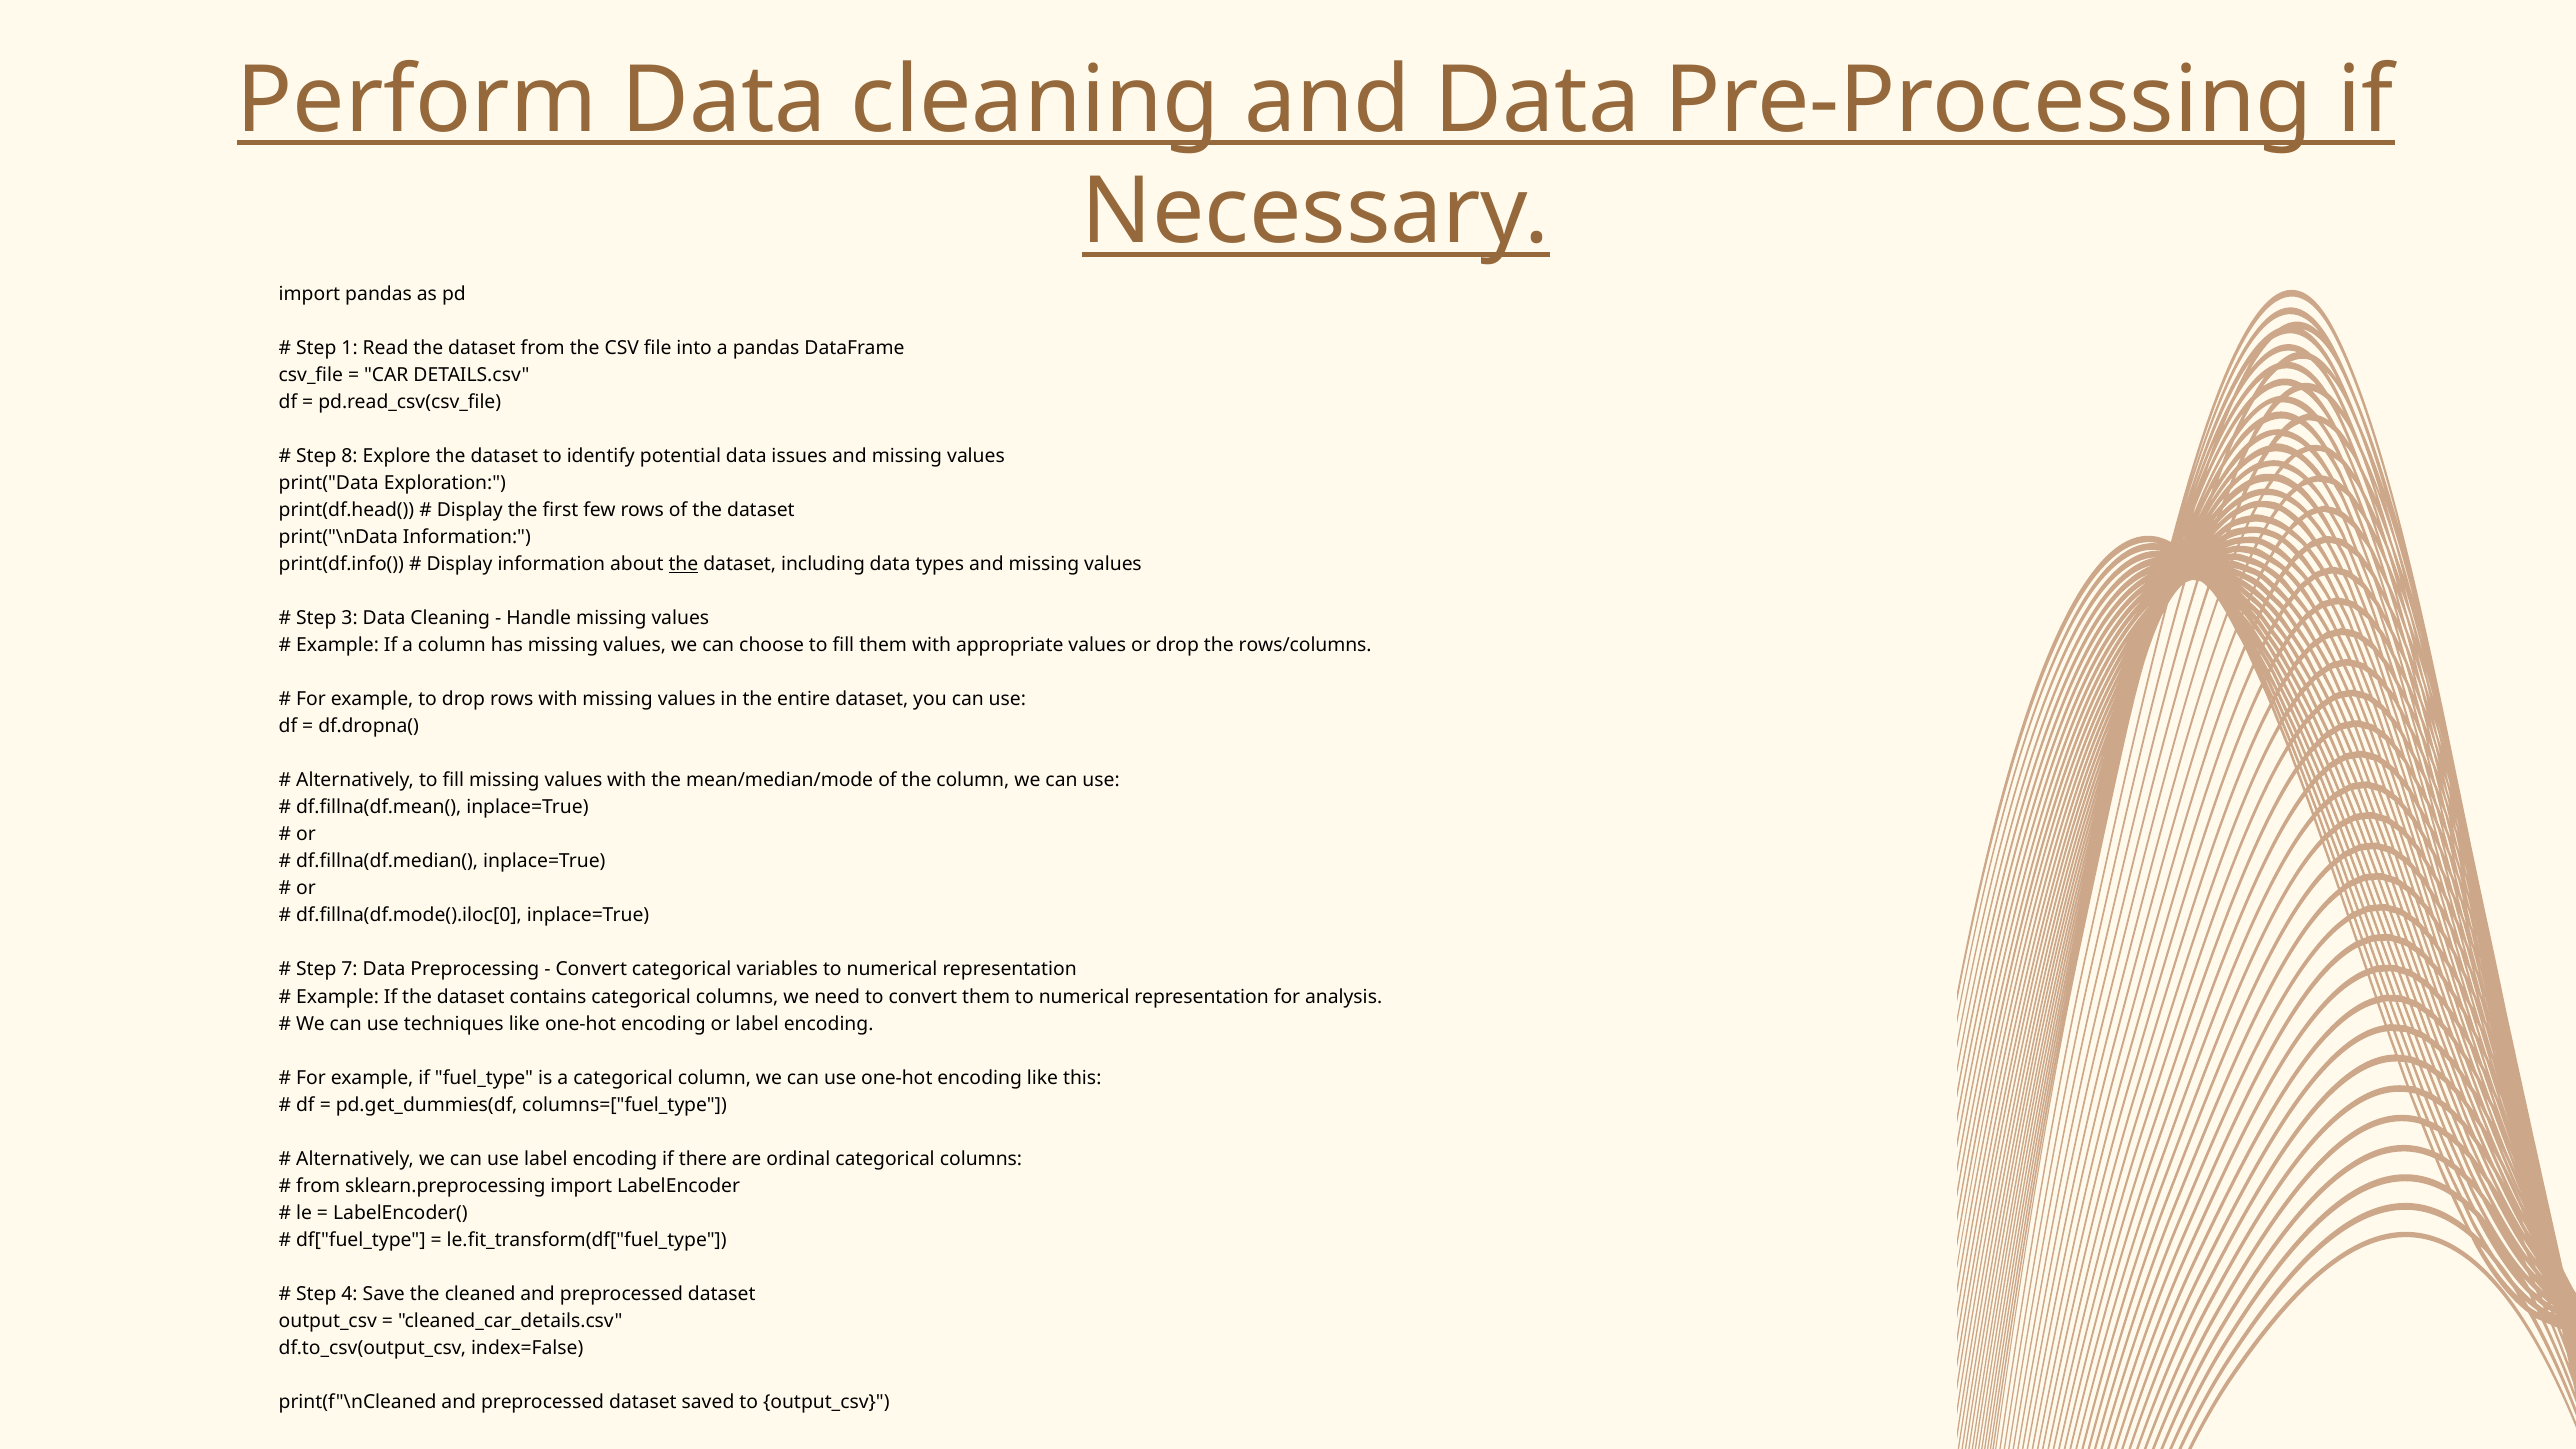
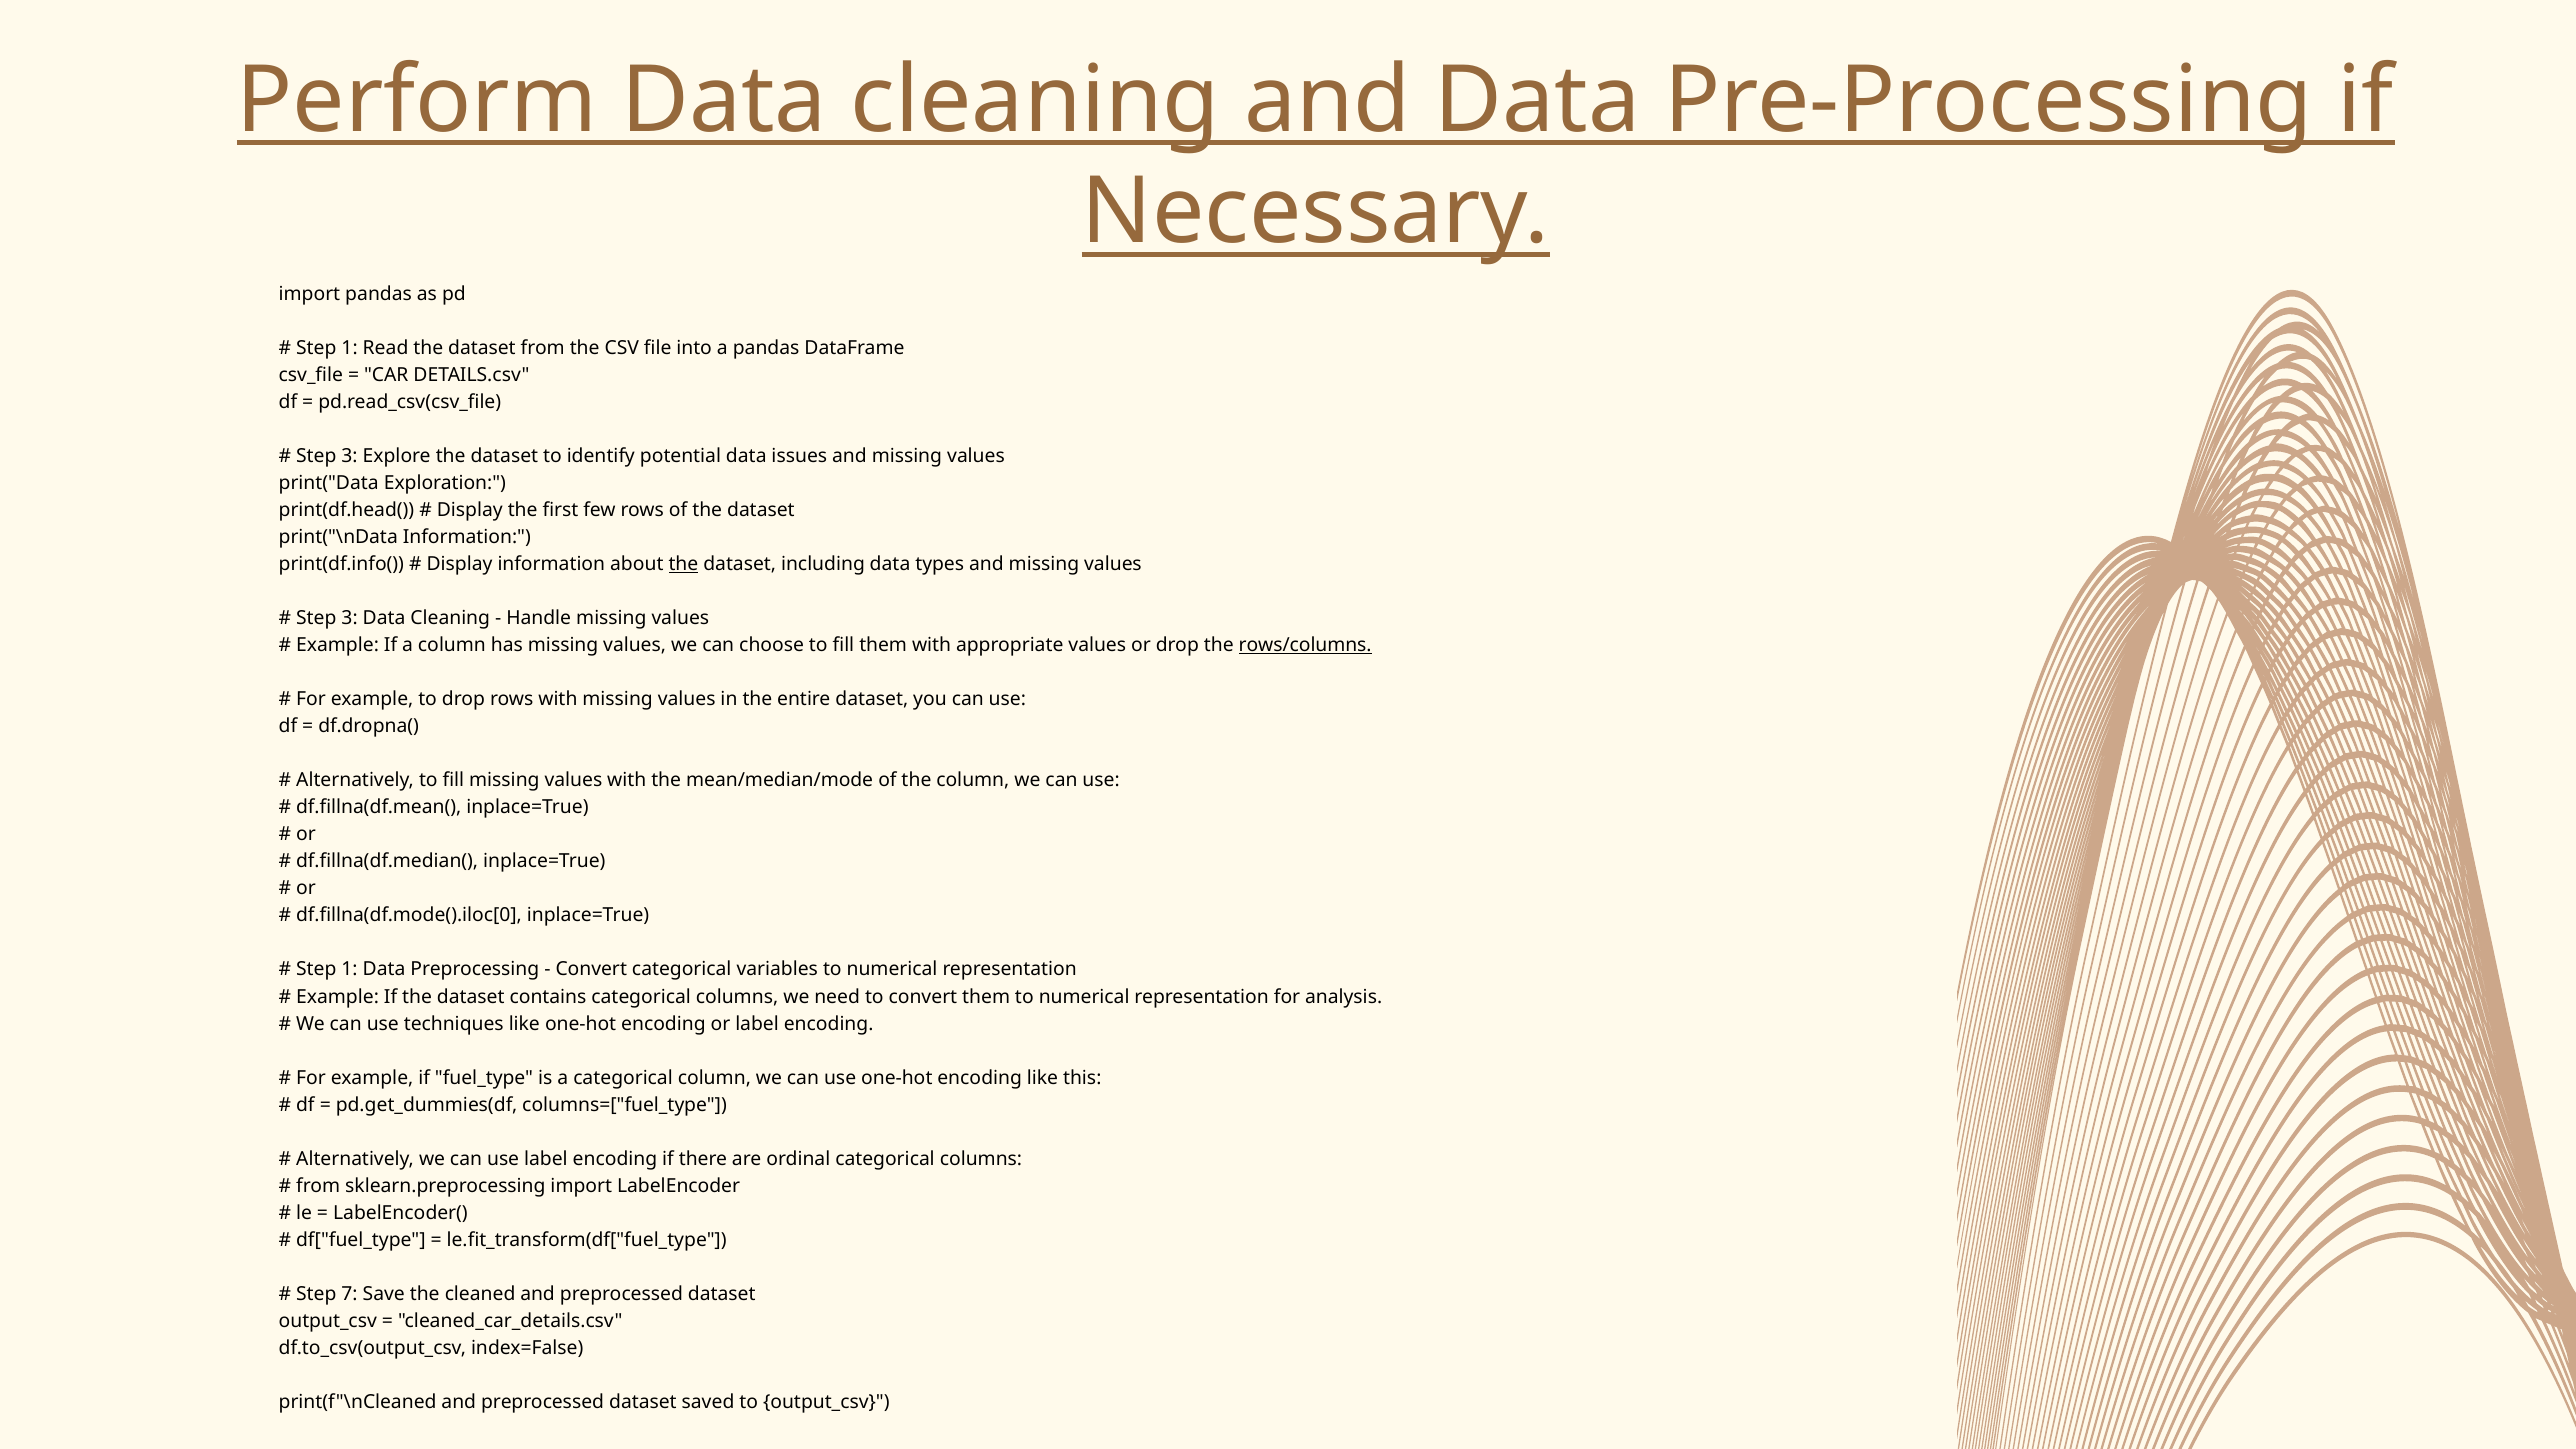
8: 8 -> 3 (350, 456)
rows/columns underline: none -> present (1305, 645)
7: 7 -> 1 (350, 970)
4: 4 -> 7 (350, 1294)
